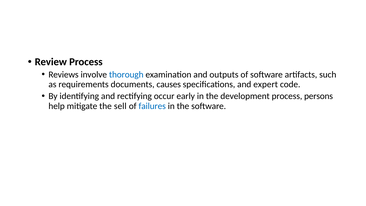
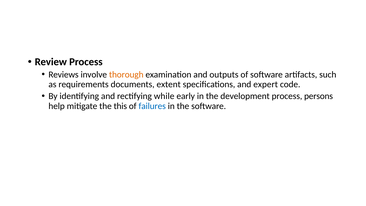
thorough colour: blue -> orange (126, 74)
causes: causes -> extent (169, 84)
occur: occur -> while (164, 96)
sell: sell -> this (120, 106)
